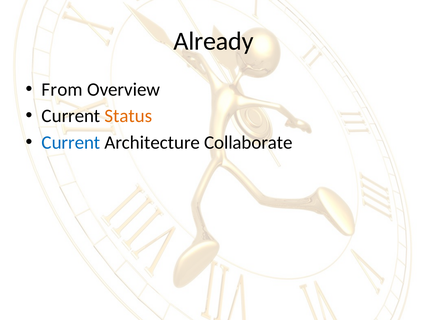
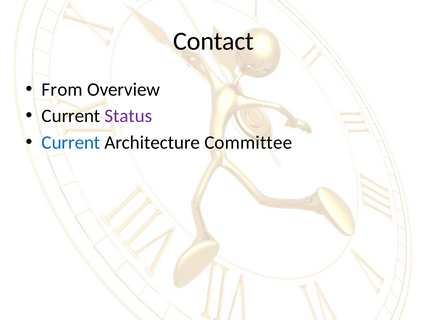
Already: Already -> Contact (214, 41)
Status colour: orange -> purple (128, 116)
Collaborate: Collaborate -> Committee (248, 143)
